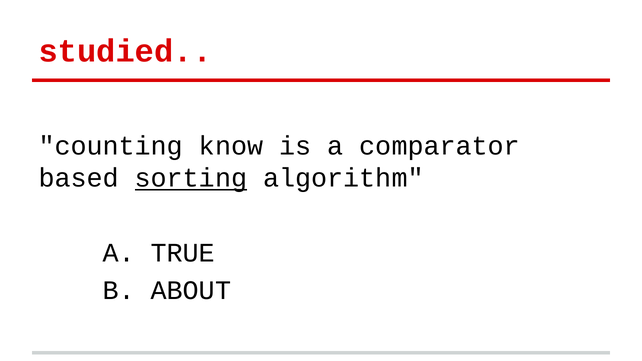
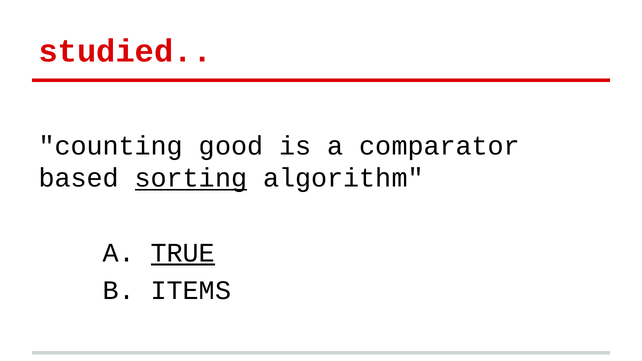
know: know -> good (231, 146)
TRUE underline: none -> present (183, 253)
ABOUT: ABOUT -> ITEMS (191, 291)
